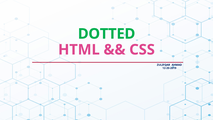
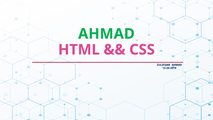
DOTTED: DOTTED -> AHMAD (106, 34)
